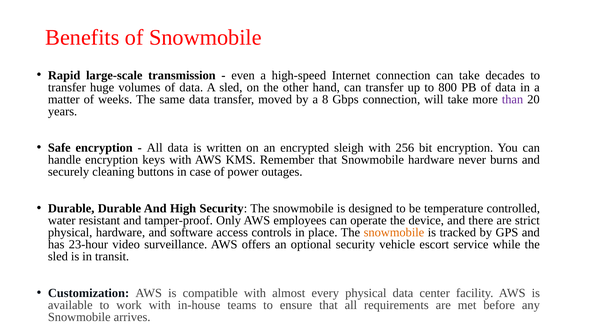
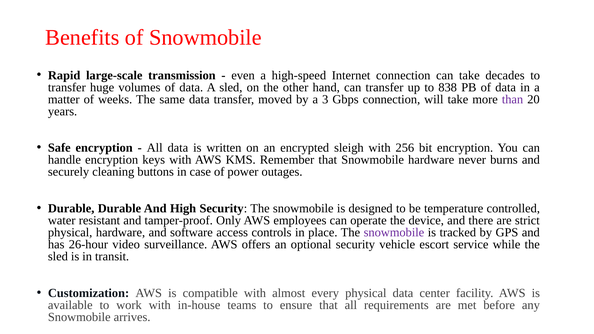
800: 800 -> 838 (448, 87)
8: 8 -> 3 (325, 99)
snowmobile colour: orange -> purple (394, 233)
23-hour: 23-hour -> 26-hour (88, 245)
